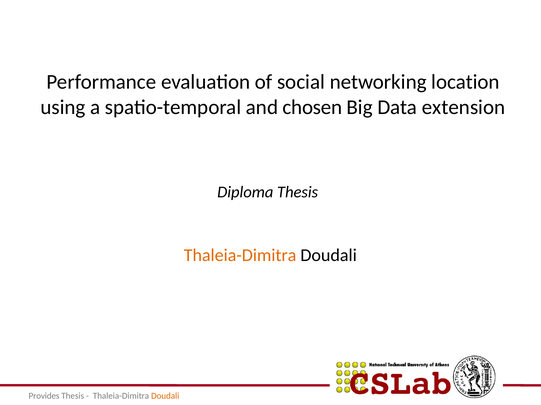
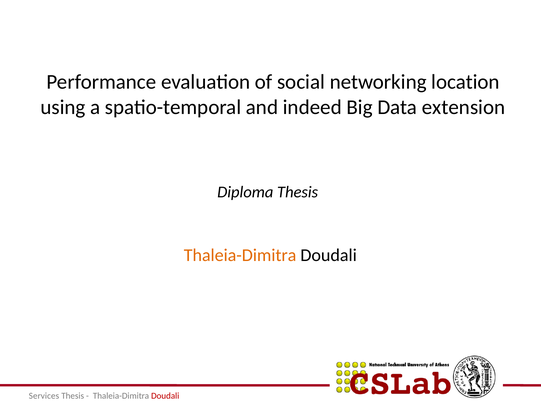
chosen: chosen -> indeed (312, 107)
Provides: Provides -> Services (44, 397)
Doudali colour: orange -> red (165, 397)
